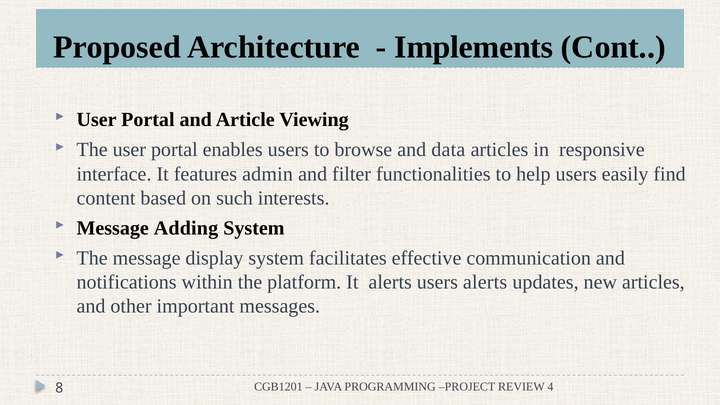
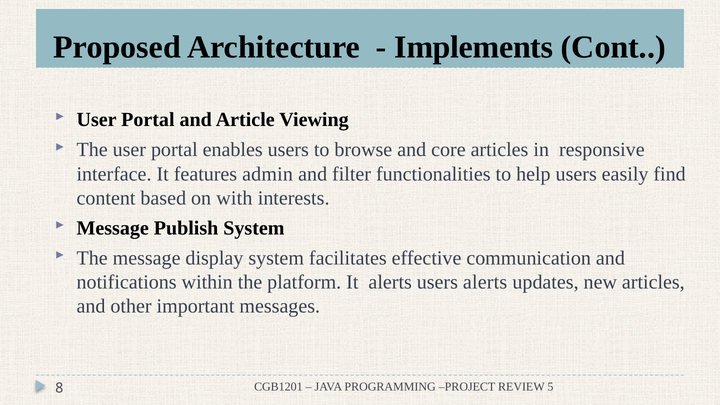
data: data -> core (448, 150)
such: such -> with (234, 198)
Adding: Adding -> Publish (186, 228)
4: 4 -> 5 (550, 387)
